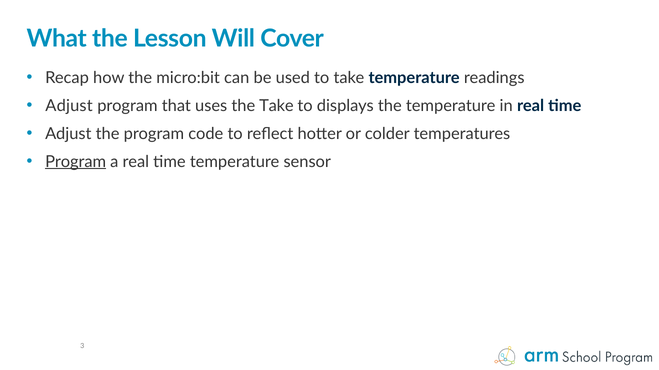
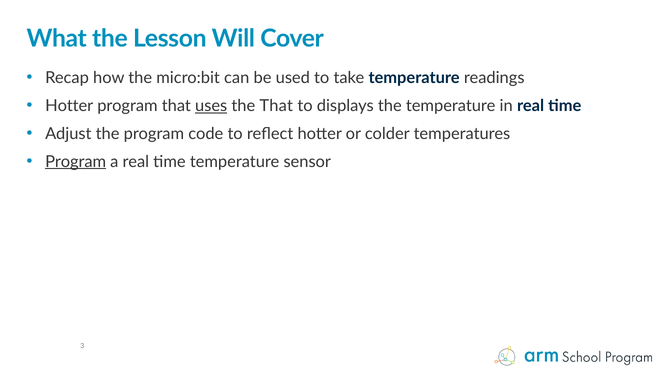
Adjust: Adjust -> Hotter (69, 106)
uses underline: none -> present (211, 106)
the Take: Take -> That (276, 106)
